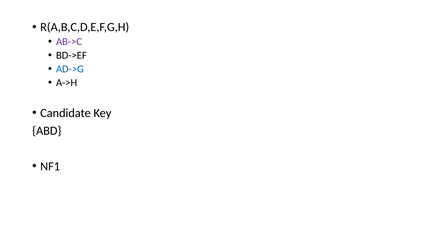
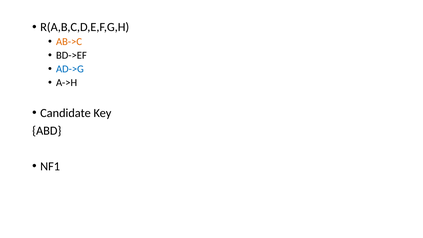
AB->C colour: purple -> orange (69, 42)
